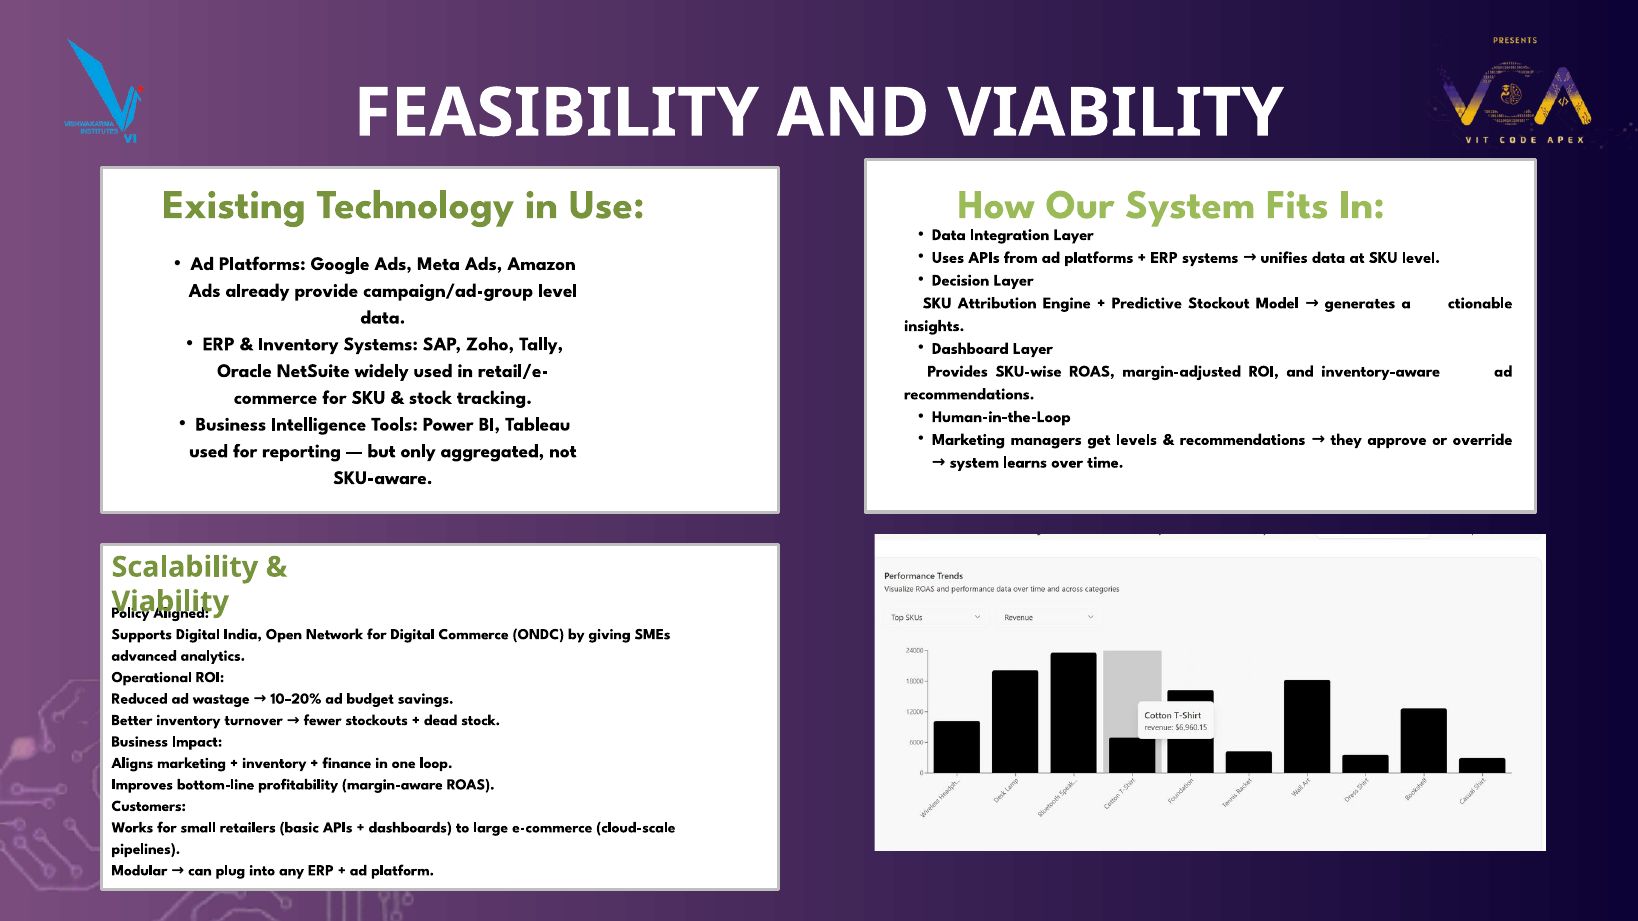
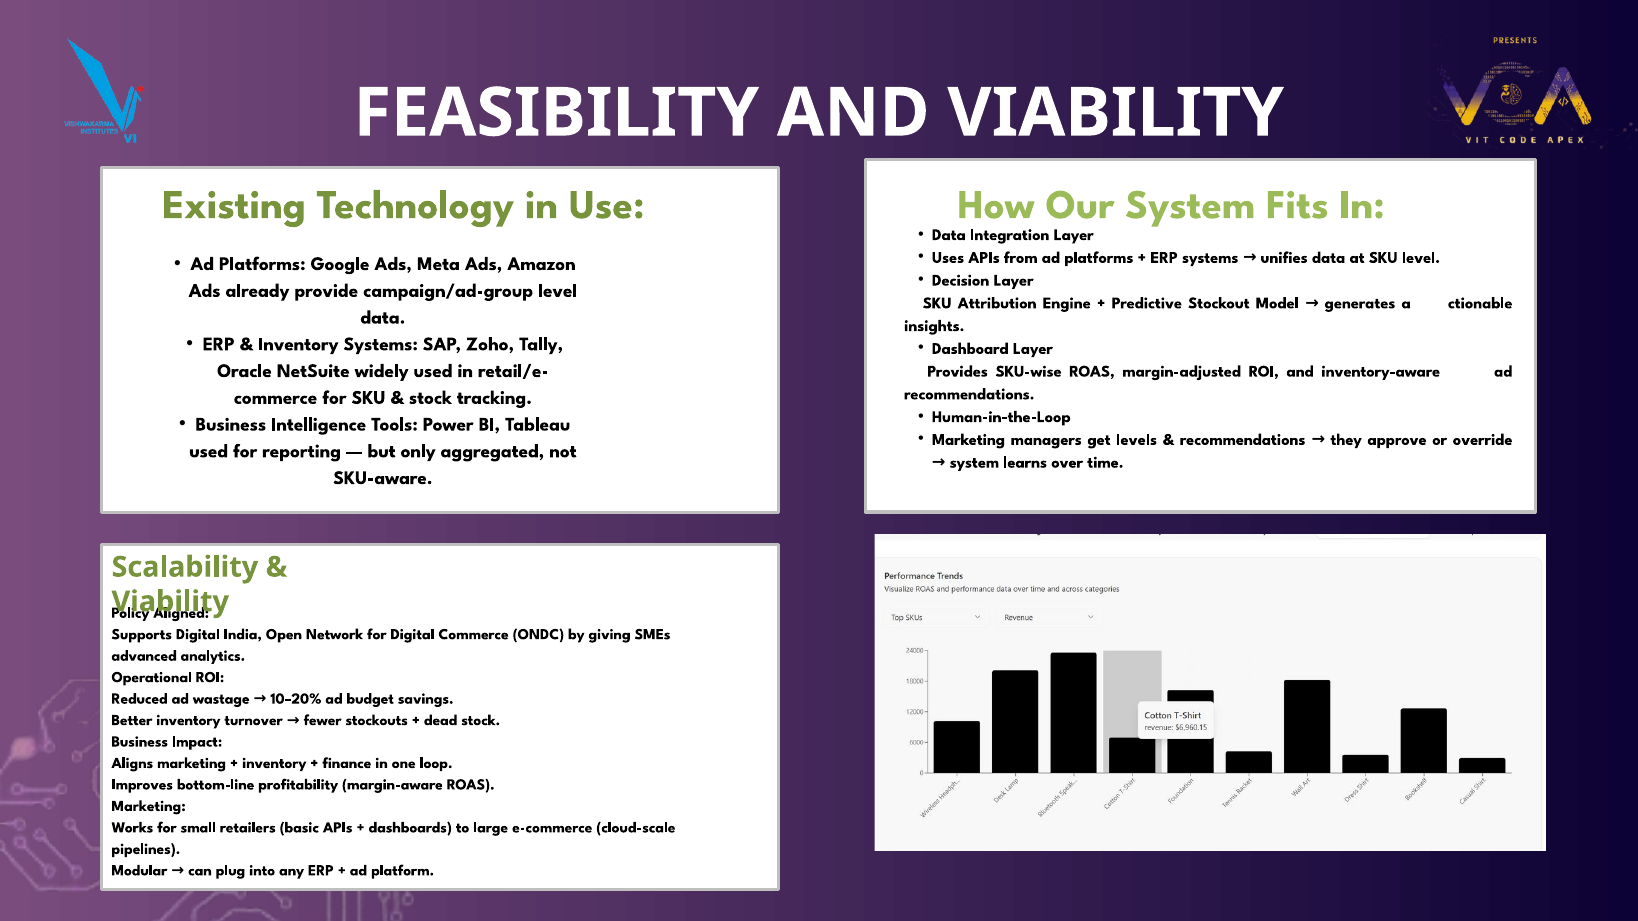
Customers: Customers -> Marketing (149, 806)
